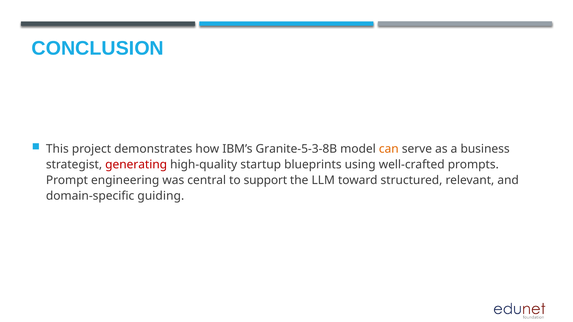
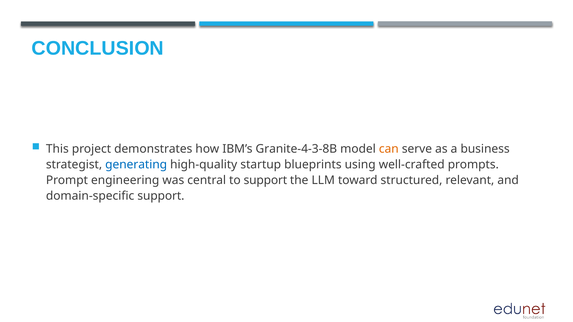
Granite-5-3-8B: Granite-5-3-8B -> Granite-4-3-8B (296, 149)
generating colour: red -> blue (136, 165)
domain-specific guiding: guiding -> support (161, 196)
